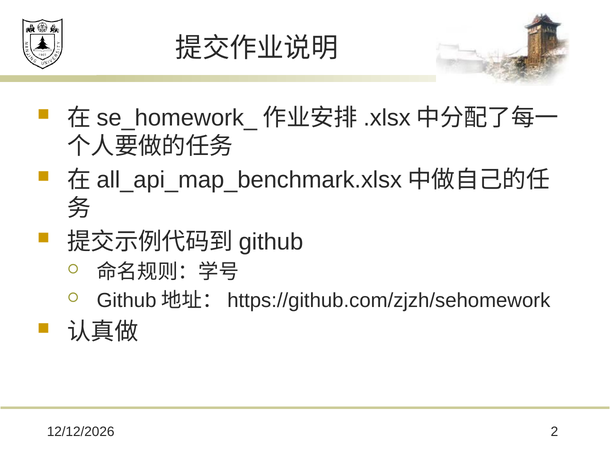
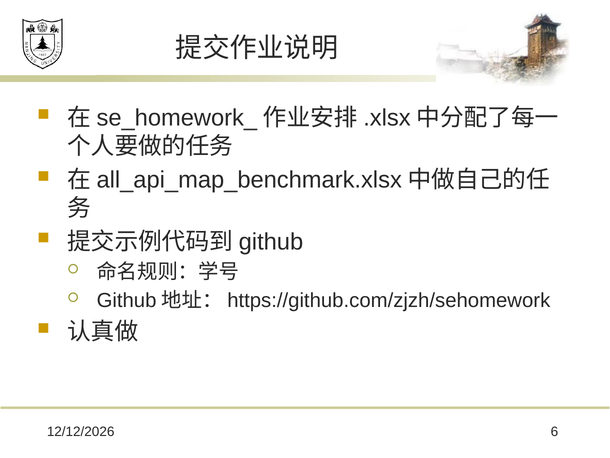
2: 2 -> 6 (554, 431)
